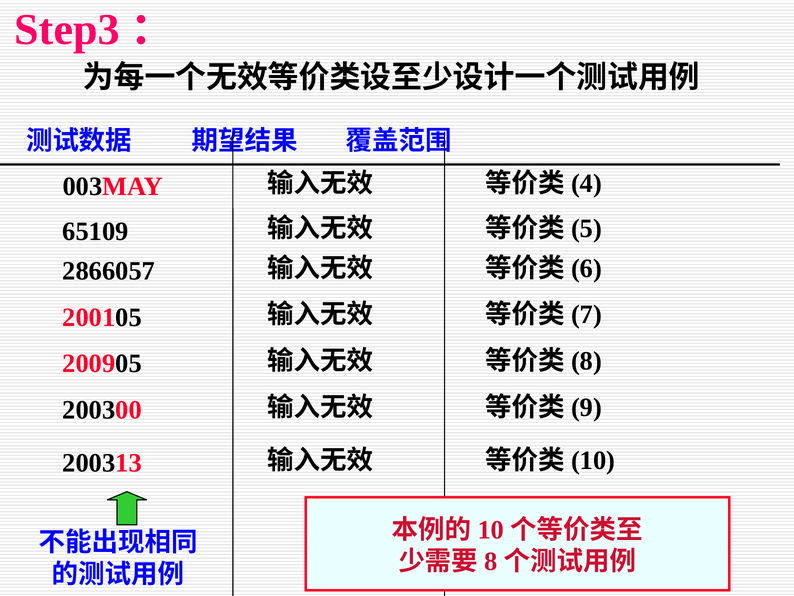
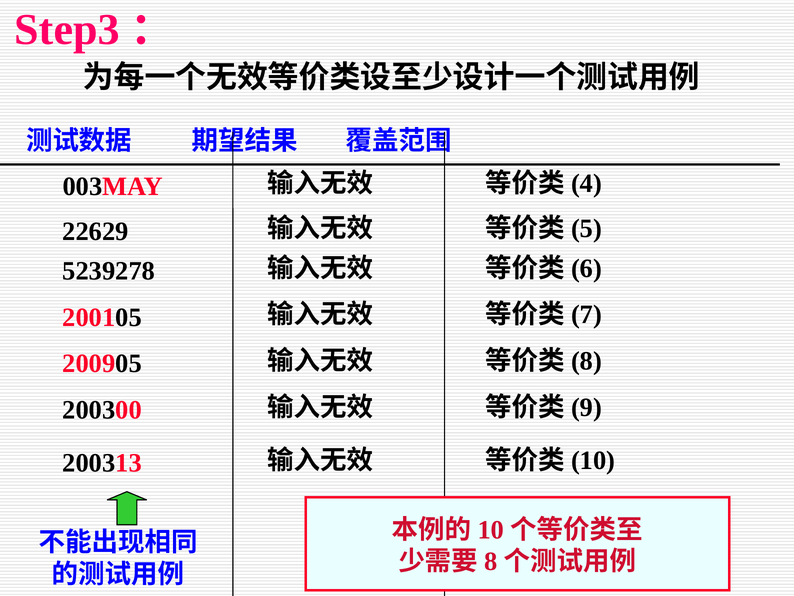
65109: 65109 -> 22629 (95, 231)
2866057: 2866057 -> 5239278 (109, 271)
